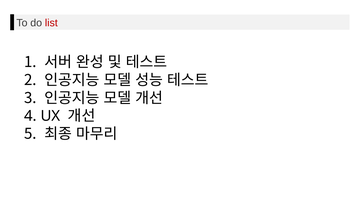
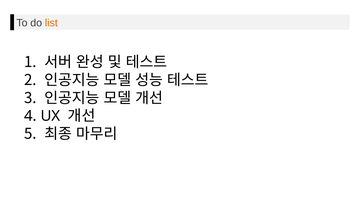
list colour: red -> orange (51, 23)
